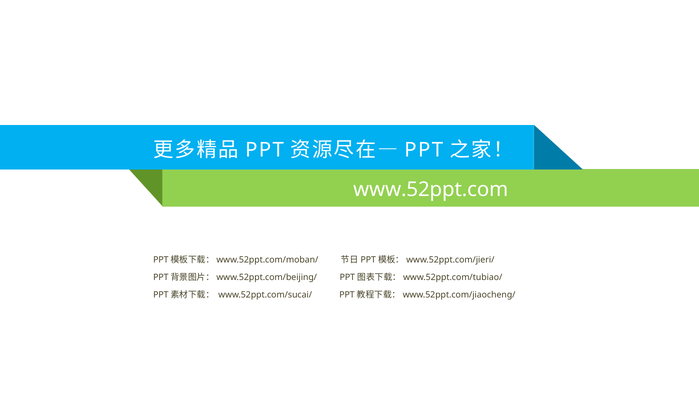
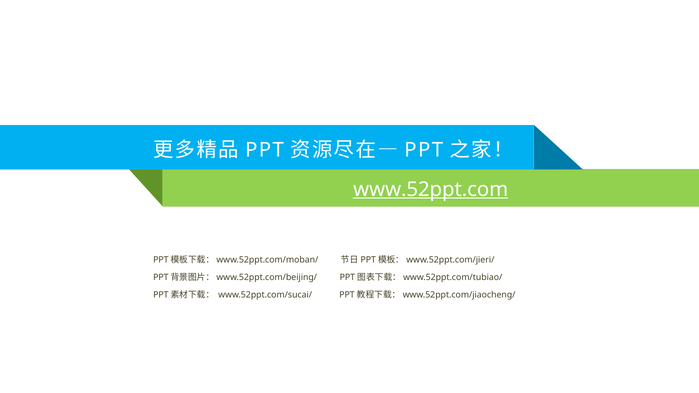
www.52ppt.com underline: none -> present (431, 189)
